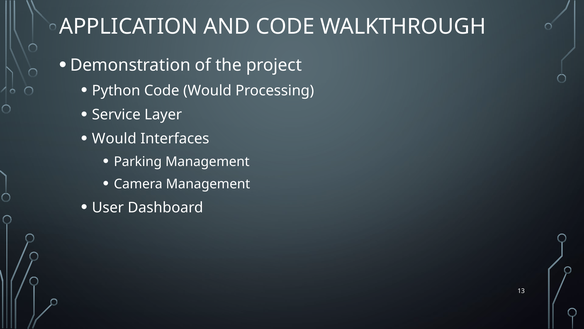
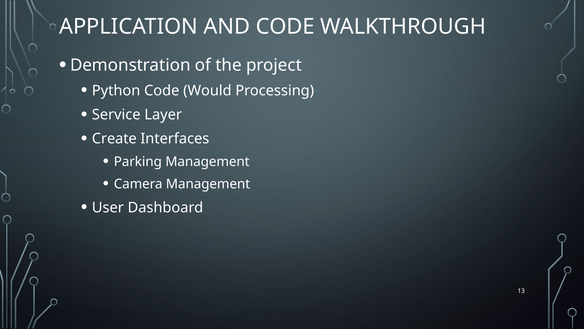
Would: Would -> Create (114, 139)
